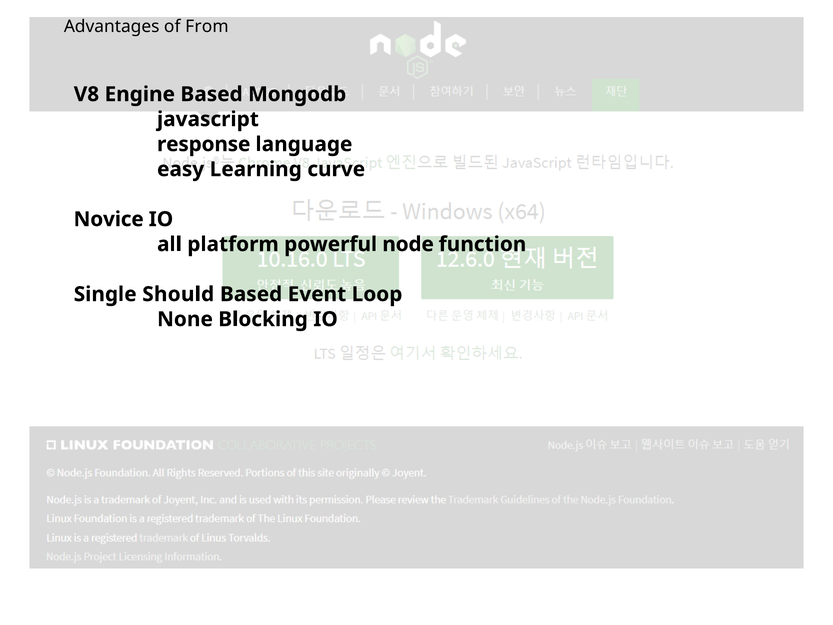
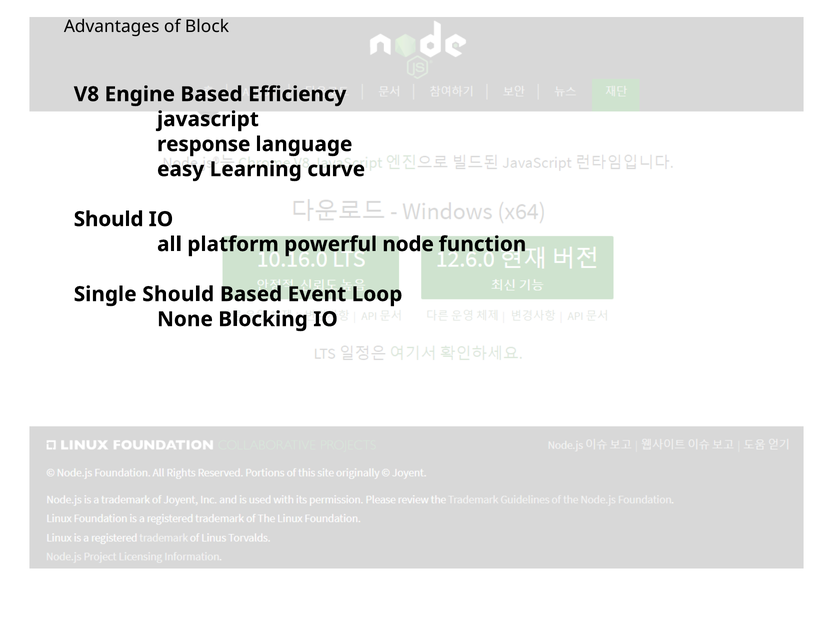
From: From -> Block (207, 26)
Mongodb: Mongodb -> Efficiency (297, 94)
Novice: Novice -> Should (109, 219)
